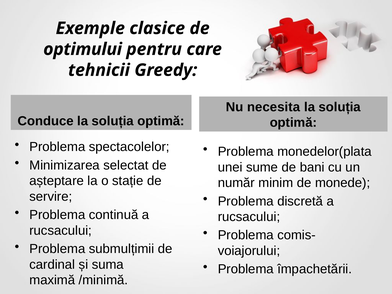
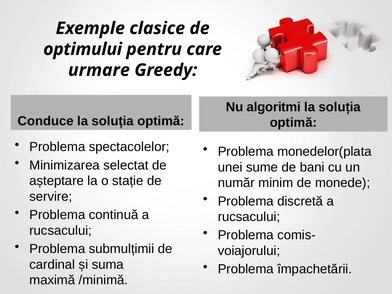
tehnicii: tehnicii -> urmare (99, 70)
necesita: necesita -> algoritmi (274, 107)
